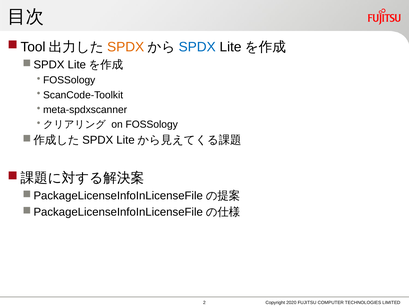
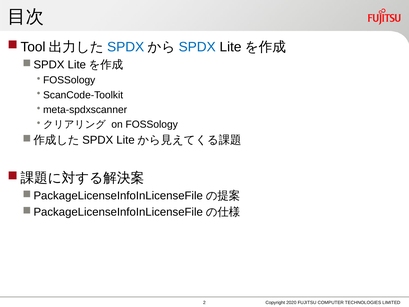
SPDX colour: orange -> blue (126, 47)
